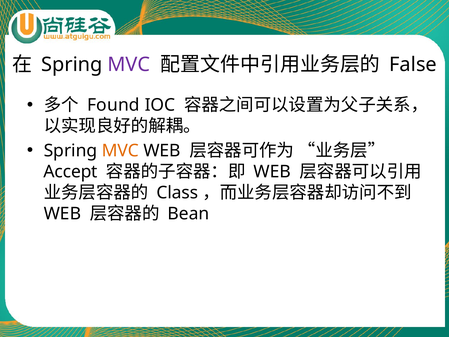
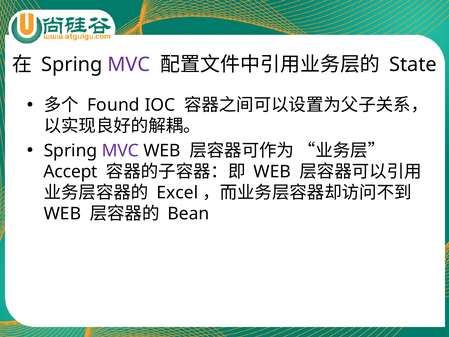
False: False -> State (413, 65)
MVC colour: orange -> purple (120, 151)
Class: Class -> Excel (177, 193)
